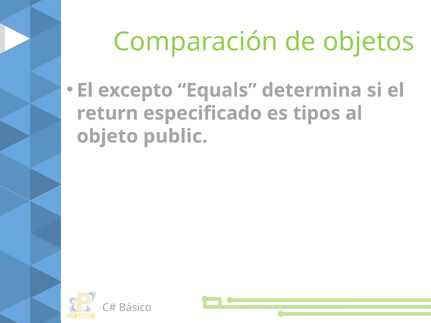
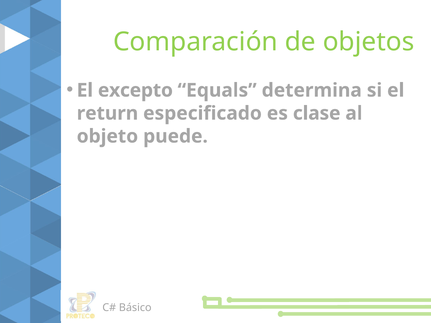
tipos: tipos -> clase (317, 113)
public: public -> puede (175, 136)
